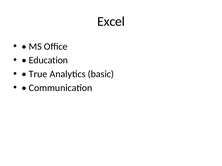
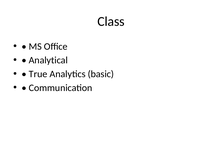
Excel: Excel -> Class (111, 21)
Education: Education -> Analytical (48, 60)
